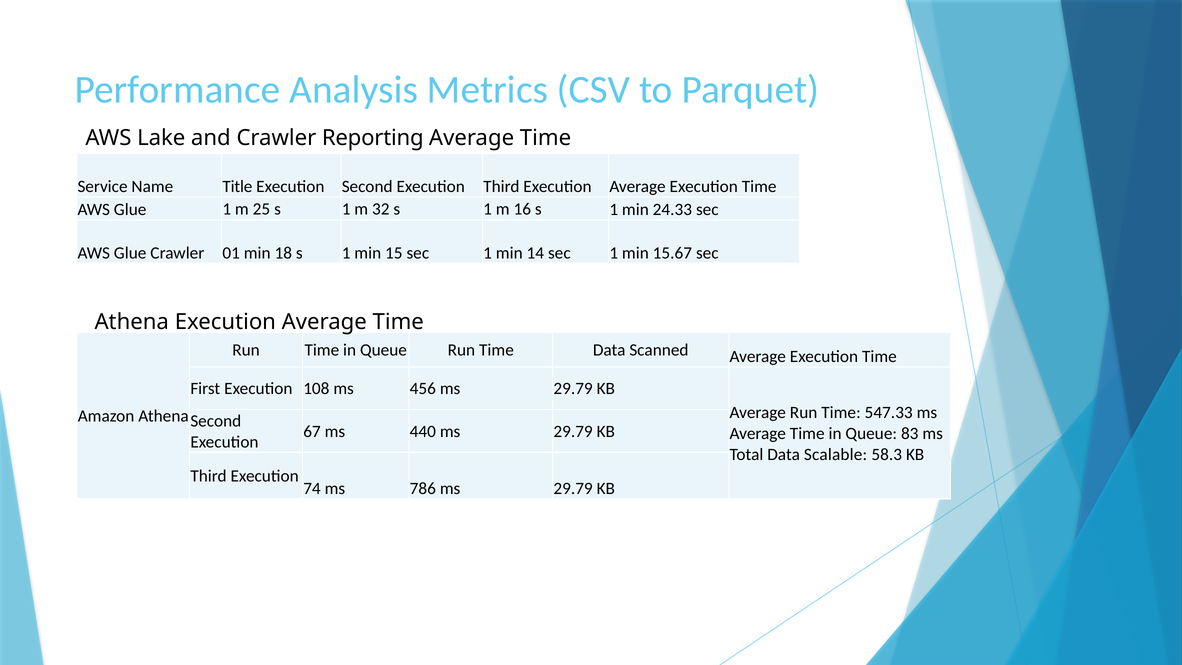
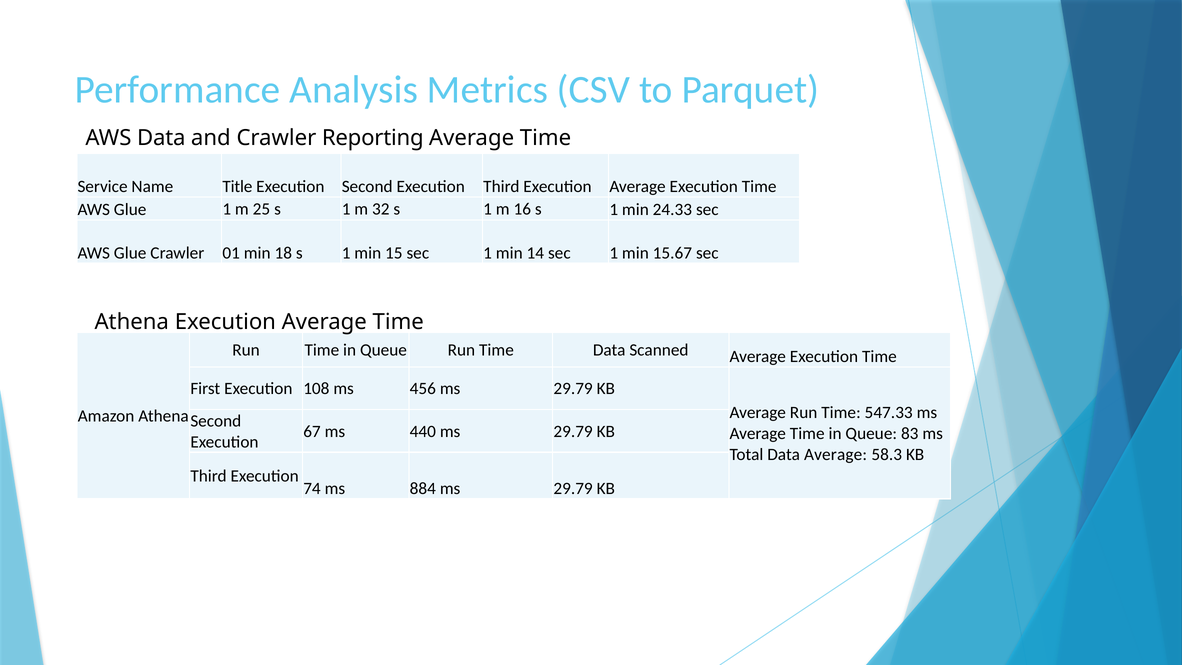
AWS Lake: Lake -> Data (161, 138)
Data Scalable: Scalable -> Average (836, 454)
786: 786 -> 884 (423, 488)
